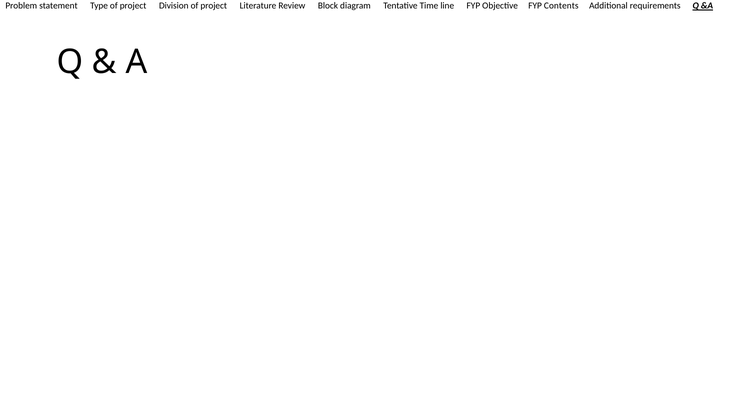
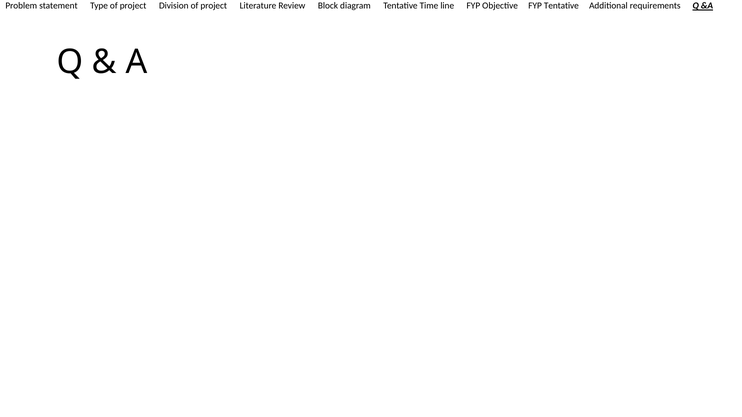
FYP Contents: Contents -> Tentative (561, 6)
